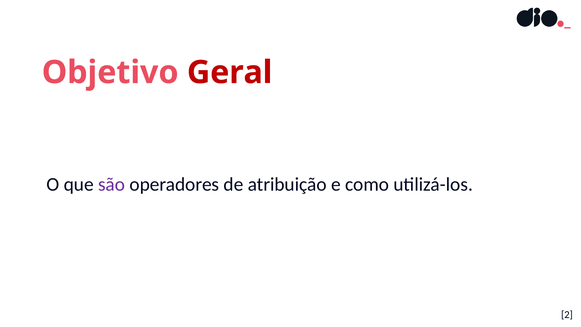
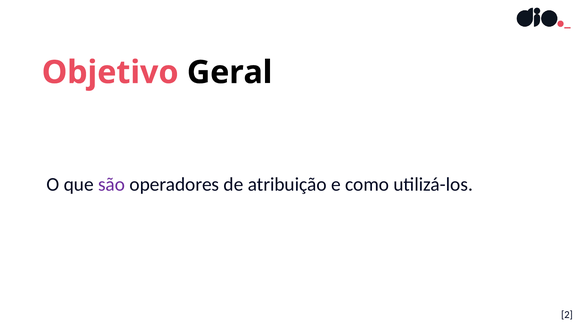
Geral colour: red -> black (230, 72)
